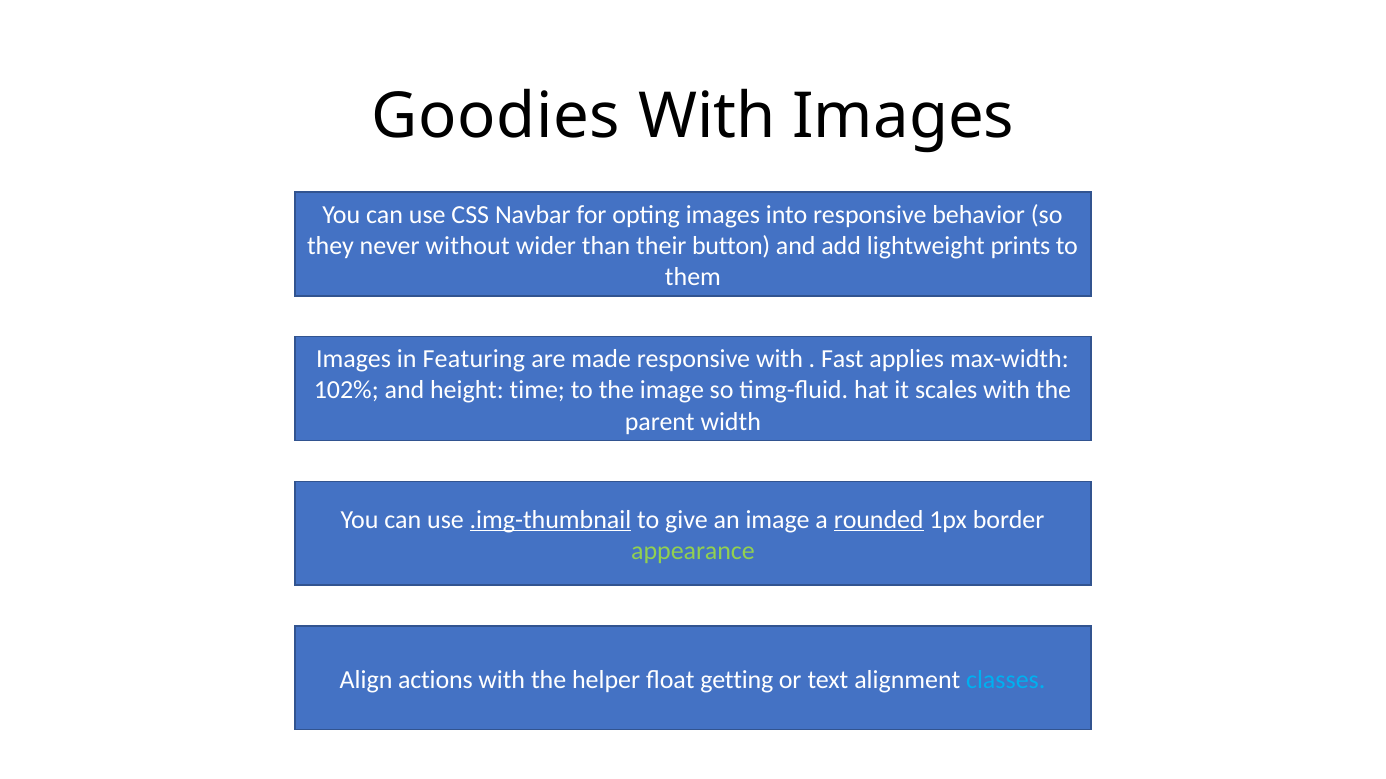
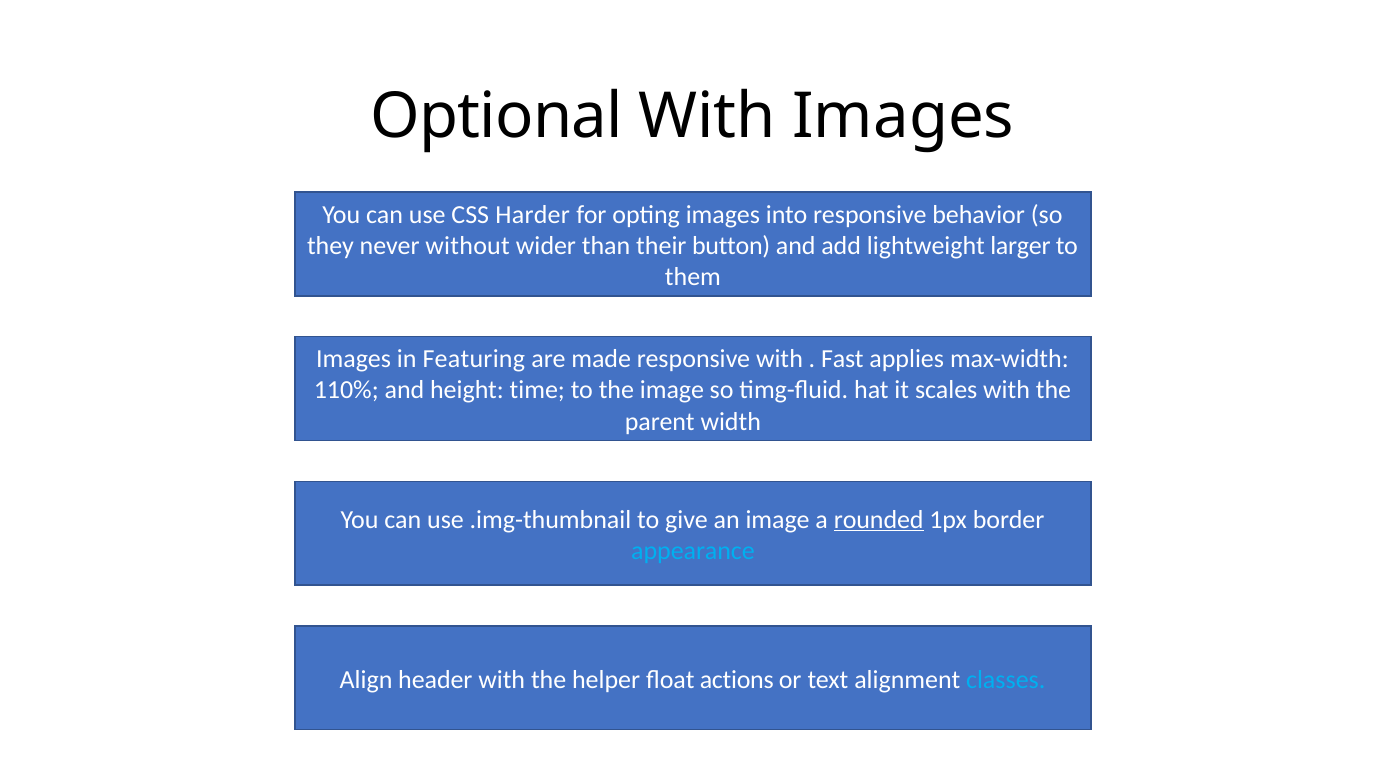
Goodies: Goodies -> Optional (497, 116)
Navbar: Navbar -> Harder (533, 215)
prints: prints -> larger (1020, 246)
102%: 102% -> 110% (346, 391)
.img-thumbnail underline: present -> none (550, 520)
appearance colour: light green -> light blue (693, 551)
actions: actions -> header (435, 680)
getting: getting -> actions (737, 680)
